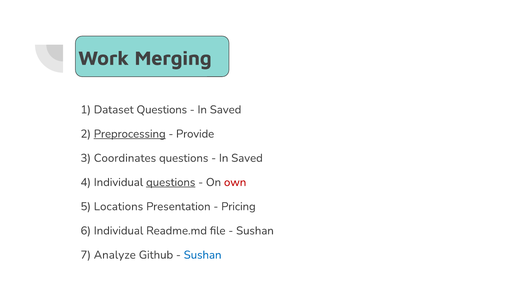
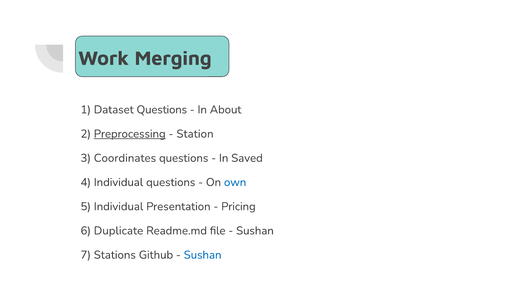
Saved: Saved -> About (226, 110)
Provide: Provide -> Station (195, 134)
questions underline: present -> none (171, 182)
own colour: red -> blue (235, 182)
5 Locations: Locations -> Individual (119, 206)
6 Individual: Individual -> Duplicate (118, 231)
Analyze: Analyze -> Stations (115, 255)
